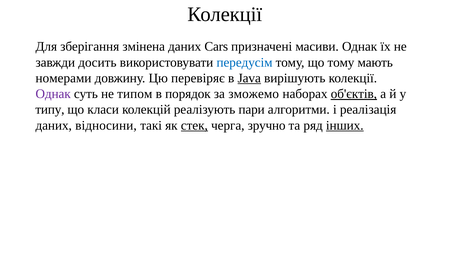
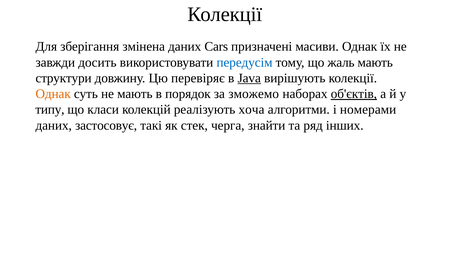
що тому: тому -> жаль (341, 62)
номерами: номерами -> структури (64, 78)
Однак colour: purple -> orange (53, 94)
не типом: типом -> мають (135, 94)
пари: пари -> хоча (251, 110)
реалізація: реалізація -> номерами (368, 110)
відносини: відносини -> застосовує (106, 125)
стек underline: present -> none (194, 125)
зручно: зручно -> знайти (267, 125)
інших underline: present -> none (345, 125)
